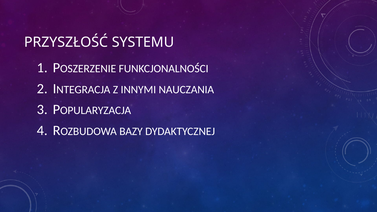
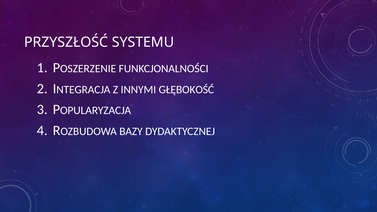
NAUCZANIA: NAUCZANIA -> GŁĘBOKOŚĆ (186, 90)
